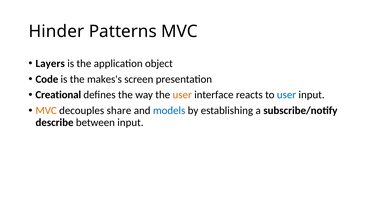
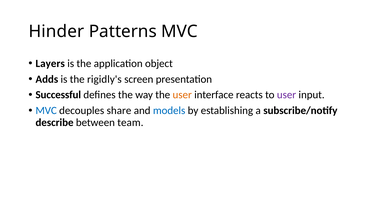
Code: Code -> Adds (47, 79)
makes's: makes's -> rigidly's (104, 79)
Creational: Creational -> Successful (58, 95)
user colour: blue -> purple (287, 95)
MVC colour: orange -> blue (46, 110)
between input: input -> team (130, 122)
